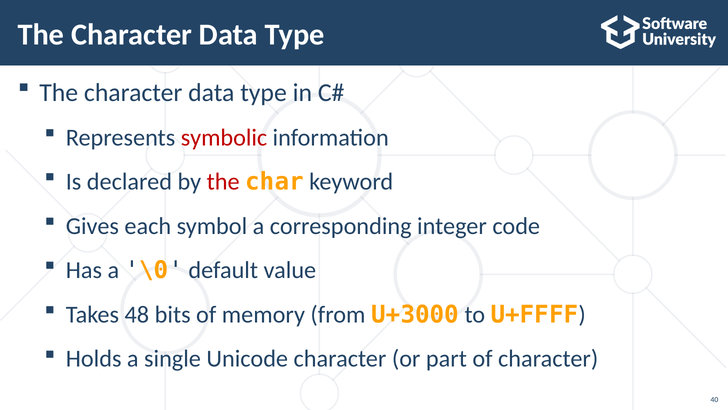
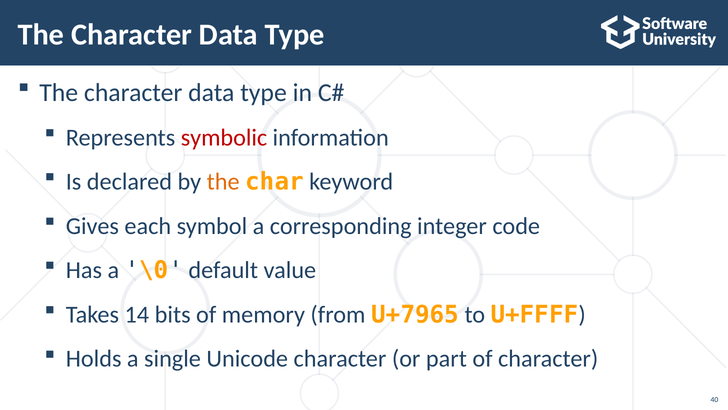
the colour: red -> orange (223, 182)
48: 48 -> 14 (137, 314)
U+3000: U+3000 -> U+7965 (415, 314)
